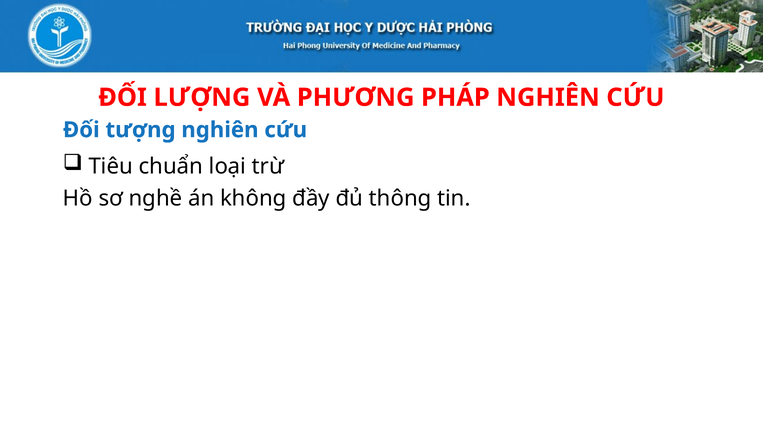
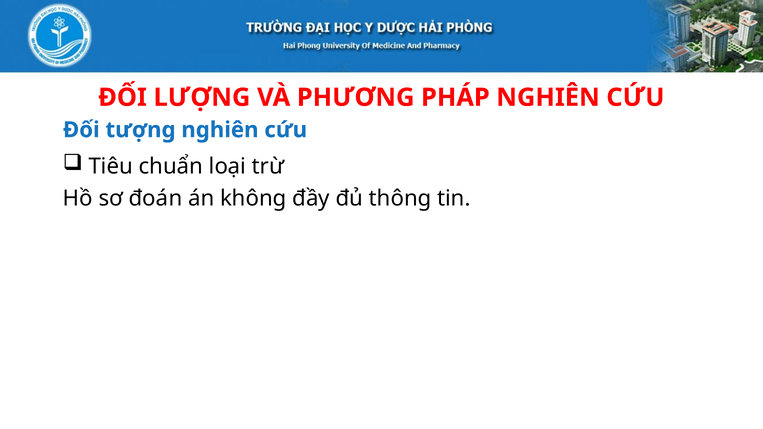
nghề: nghề -> đoán (155, 198)
